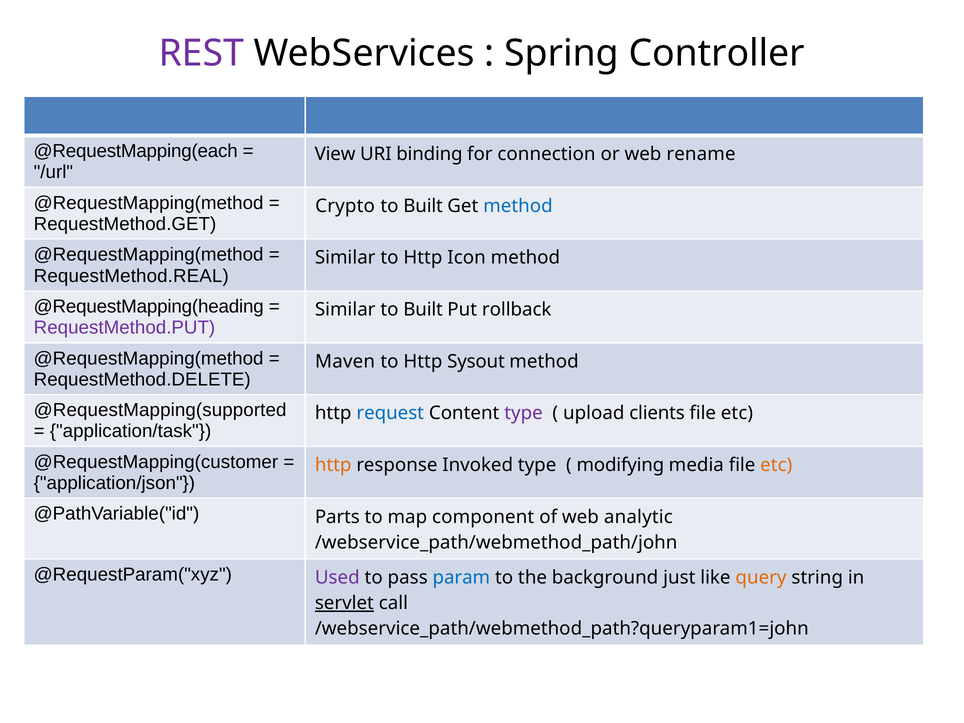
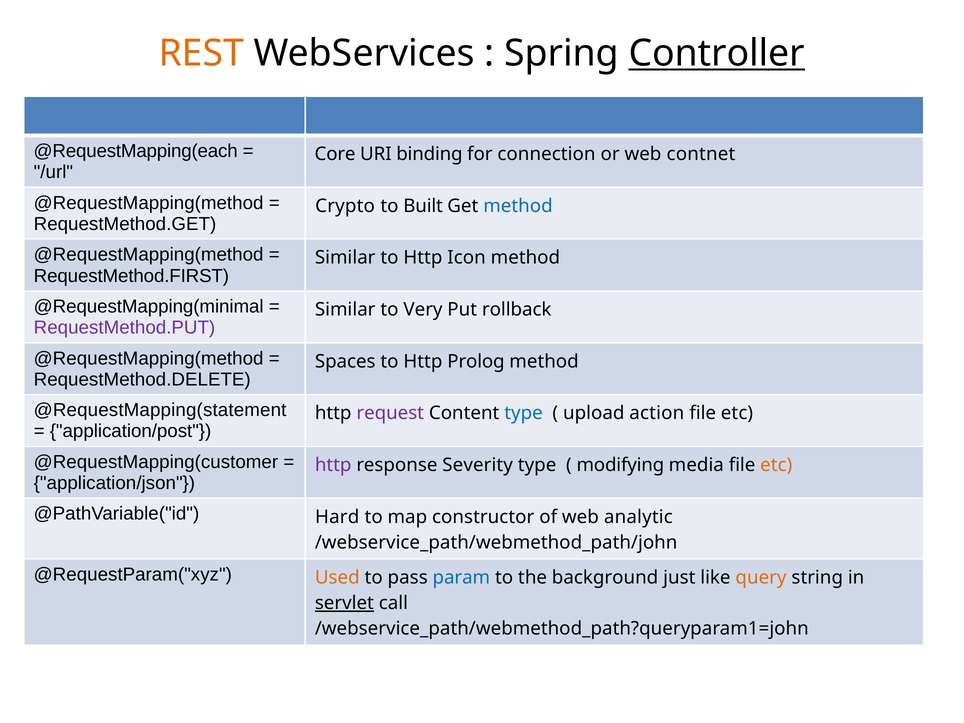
REST colour: purple -> orange (201, 53)
Controller underline: none -> present (717, 53)
View: View -> Core (335, 154)
rename: rename -> contnet (701, 154)
RequestMethod.REAL: RequestMethod.REAL -> RequestMethod.FIRST (131, 276)
@RequestMapping(heading: @RequestMapping(heading -> @RequestMapping(minimal (149, 307)
Similar to Built: Built -> Very (423, 310)
Maven: Maven -> Spaces (345, 361)
Sysout: Sysout -> Prolog (476, 361)
@RequestMapping(supported: @RequestMapping(supported -> @RequestMapping(statement (160, 410)
request colour: blue -> purple (390, 413)
type colour: purple -> blue (524, 413)
clients: clients -> action (657, 413)
application/task: application/task -> application/post (131, 431)
http colour: orange -> purple (333, 465)
Invoked: Invoked -> Severity (478, 465)
Parts: Parts -> Hard (337, 517)
component: component -> constructor (483, 517)
Used colour: purple -> orange (337, 578)
